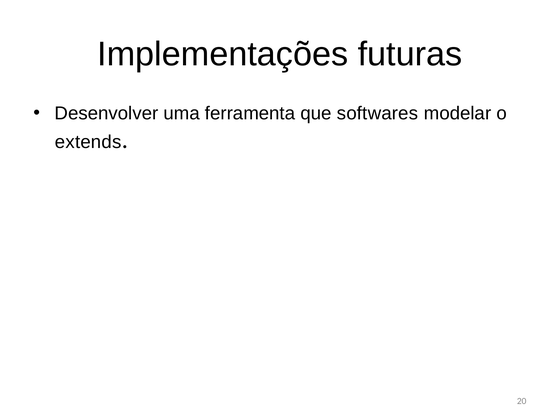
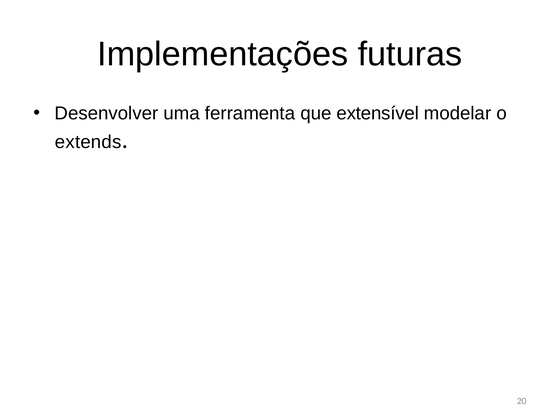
softwares: softwares -> extensível (378, 113)
